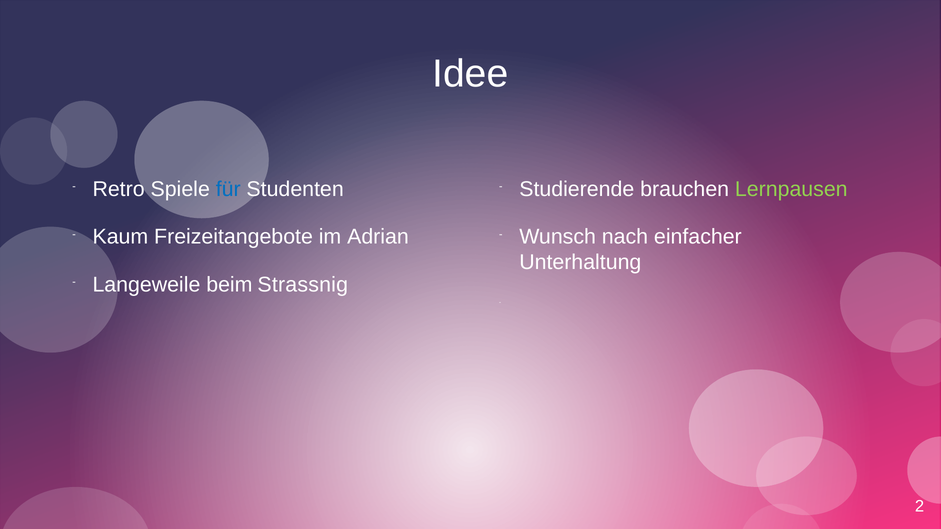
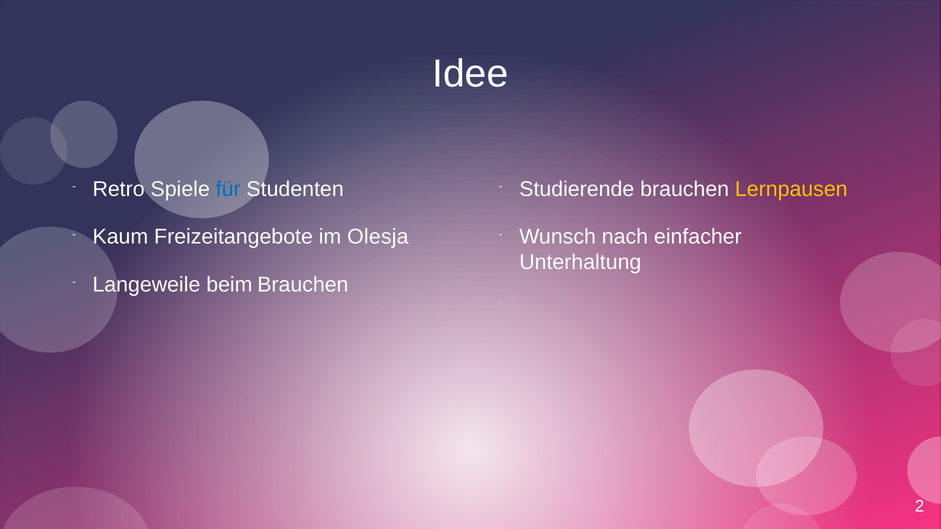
Lernpausen colour: light green -> yellow (791, 189)
Adrian: Adrian -> Olesja (378, 237)
beim Strassnig: Strassnig -> Brauchen (303, 285)
